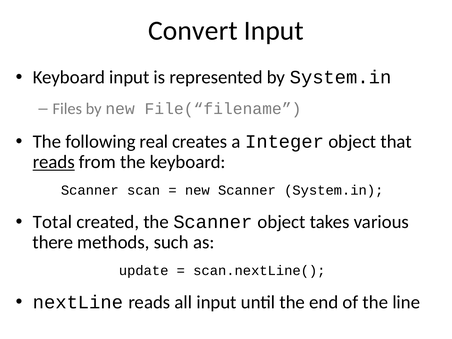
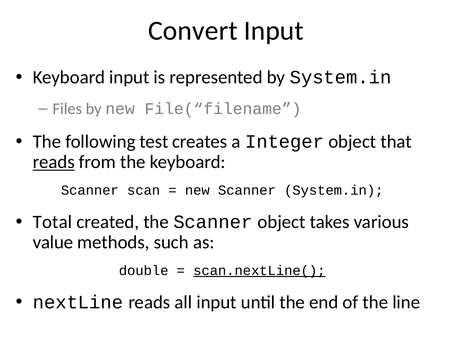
real: real -> test (154, 142)
there: there -> value (53, 242)
update: update -> double (144, 271)
scan.nextLine( underline: none -> present (259, 271)
